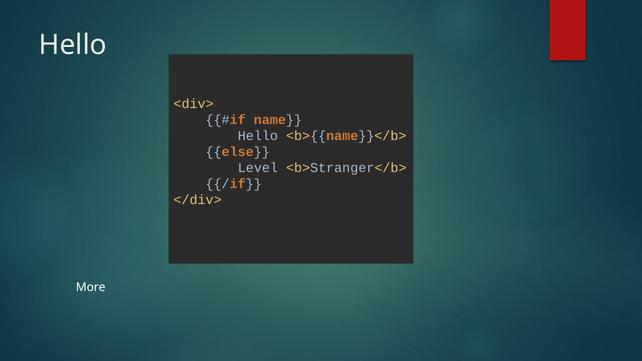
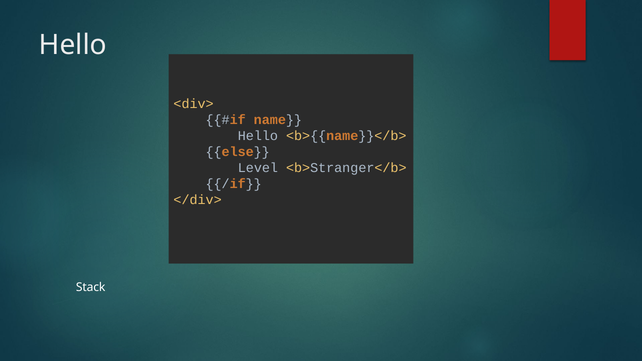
More: More -> Stack (91, 287)
